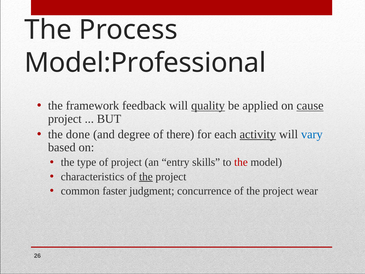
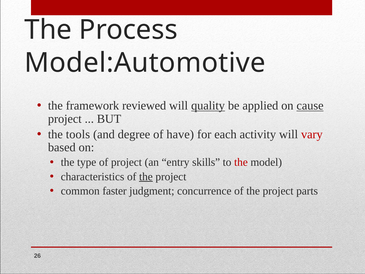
Model:Professional: Model:Professional -> Model:Automotive (145, 63)
feedback: feedback -> reviewed (144, 105)
done: done -> tools (78, 134)
there: there -> have (180, 134)
activity underline: present -> none (258, 134)
vary colour: blue -> red (312, 134)
wear: wear -> parts (307, 191)
